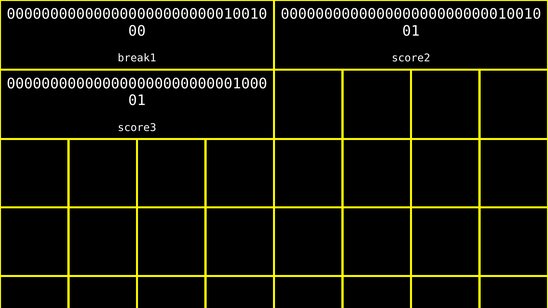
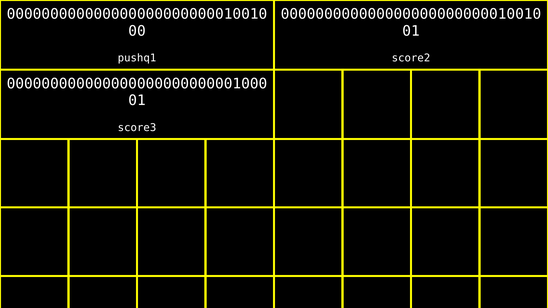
break1: break1 -> pushq1 (137, 58)
